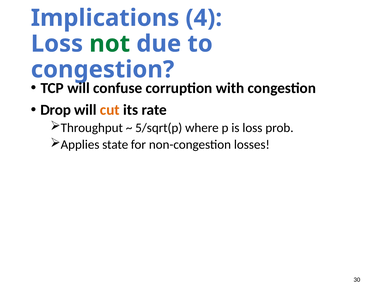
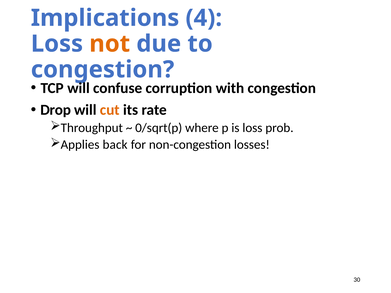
not colour: green -> orange (110, 44)
5/sqrt(p: 5/sqrt(p -> 0/sqrt(p (159, 128)
state: state -> back (115, 145)
